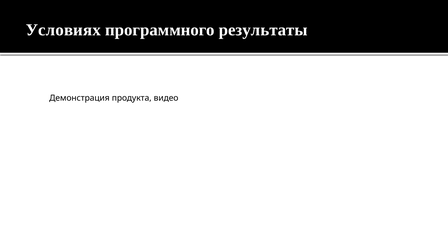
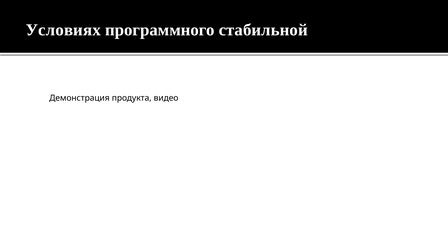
результаты: результаты -> стабильной (263, 30)
